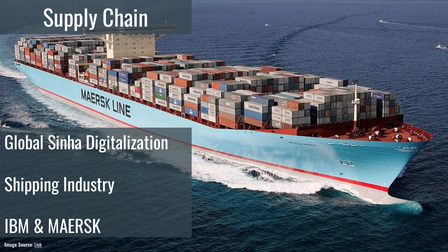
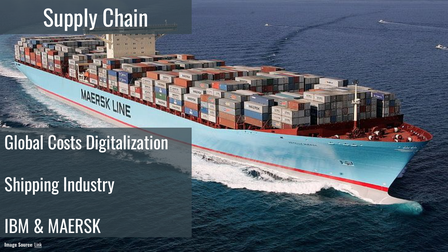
Sinha: Sinha -> Costs (65, 144)
